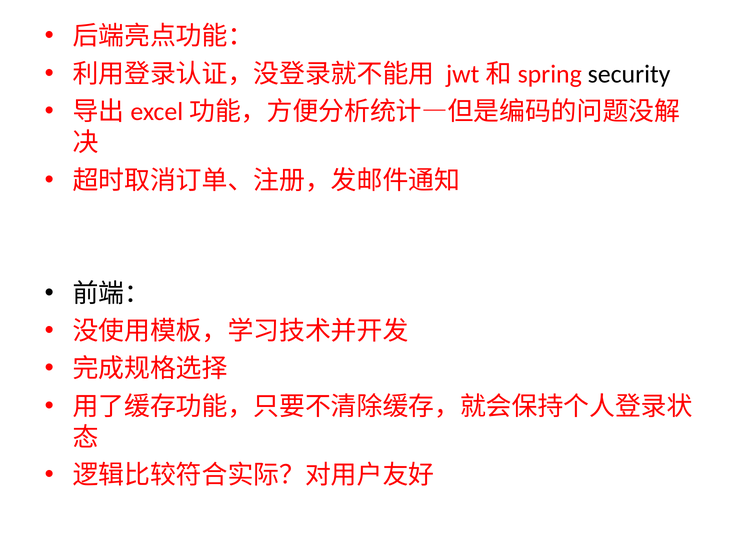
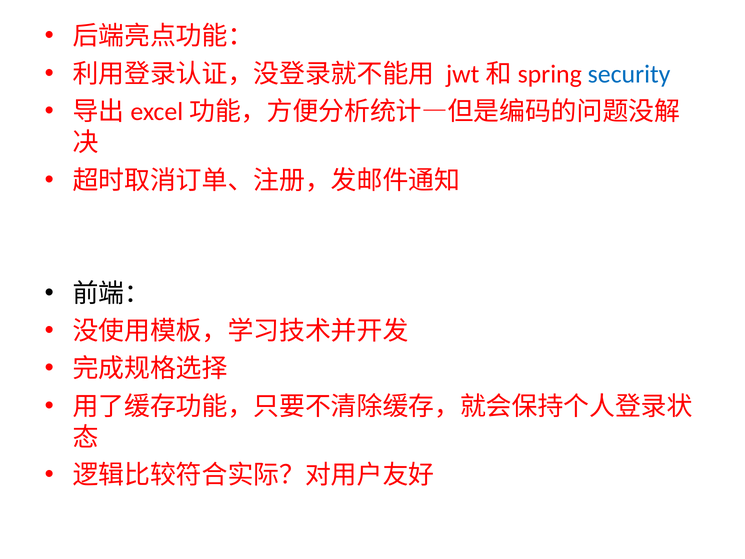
security colour: black -> blue (629, 74)
